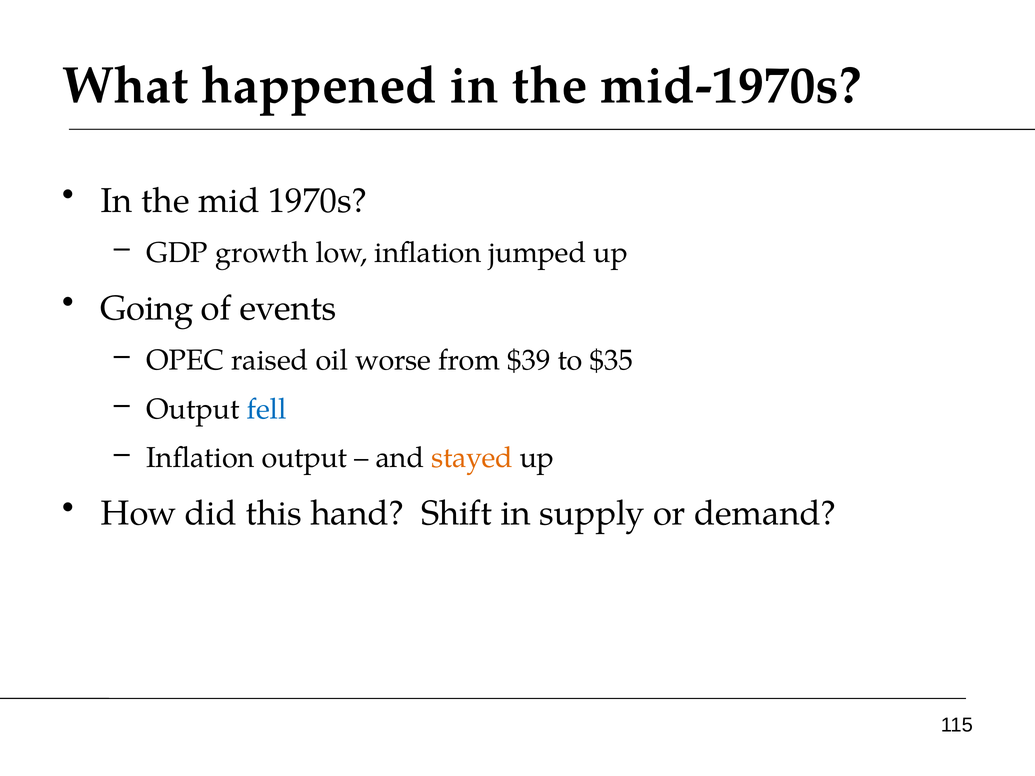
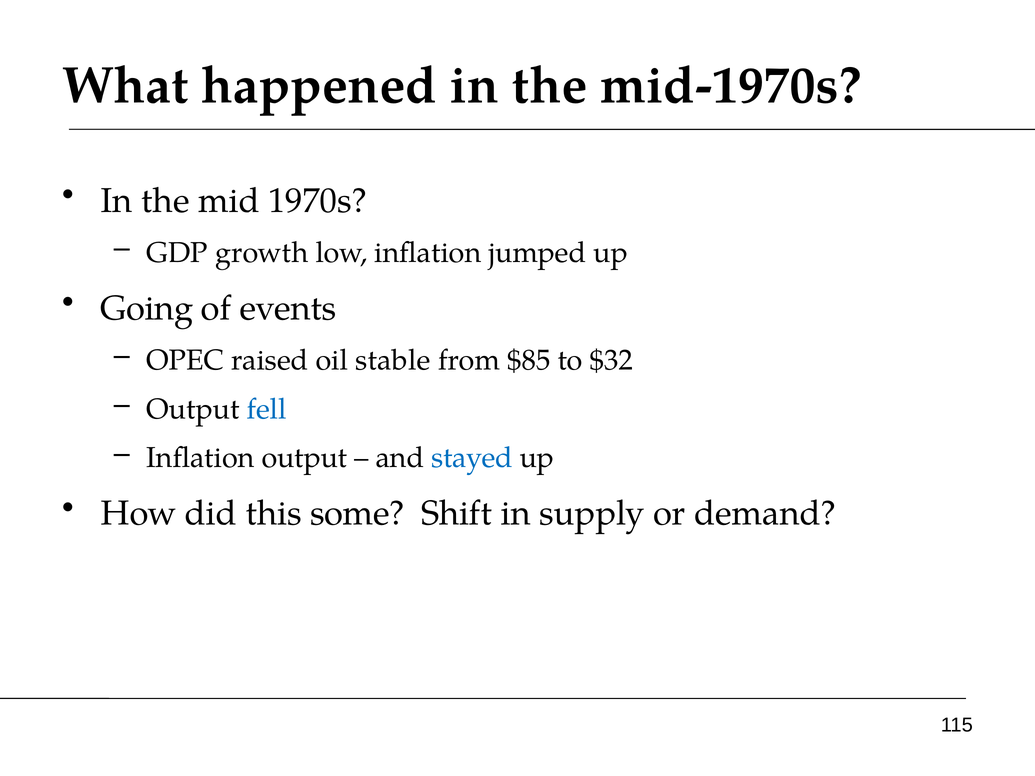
worse: worse -> stable (393, 360)
$39: $39 -> $85 (529, 360)
$35: $35 -> $32 (611, 360)
stayed colour: orange -> blue (472, 458)
hand: hand -> some (357, 514)
